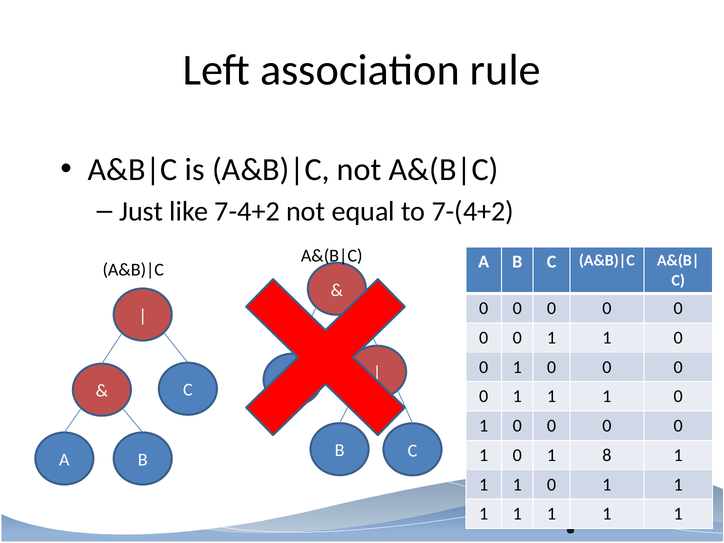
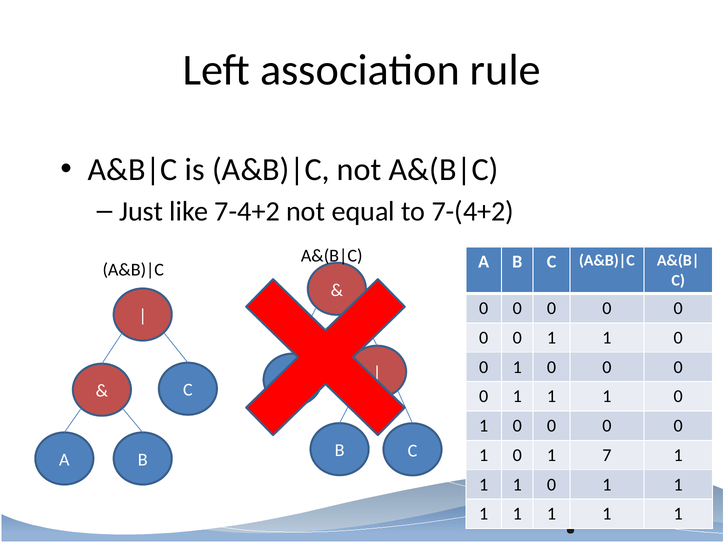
8: 8 -> 7 (607, 455)
